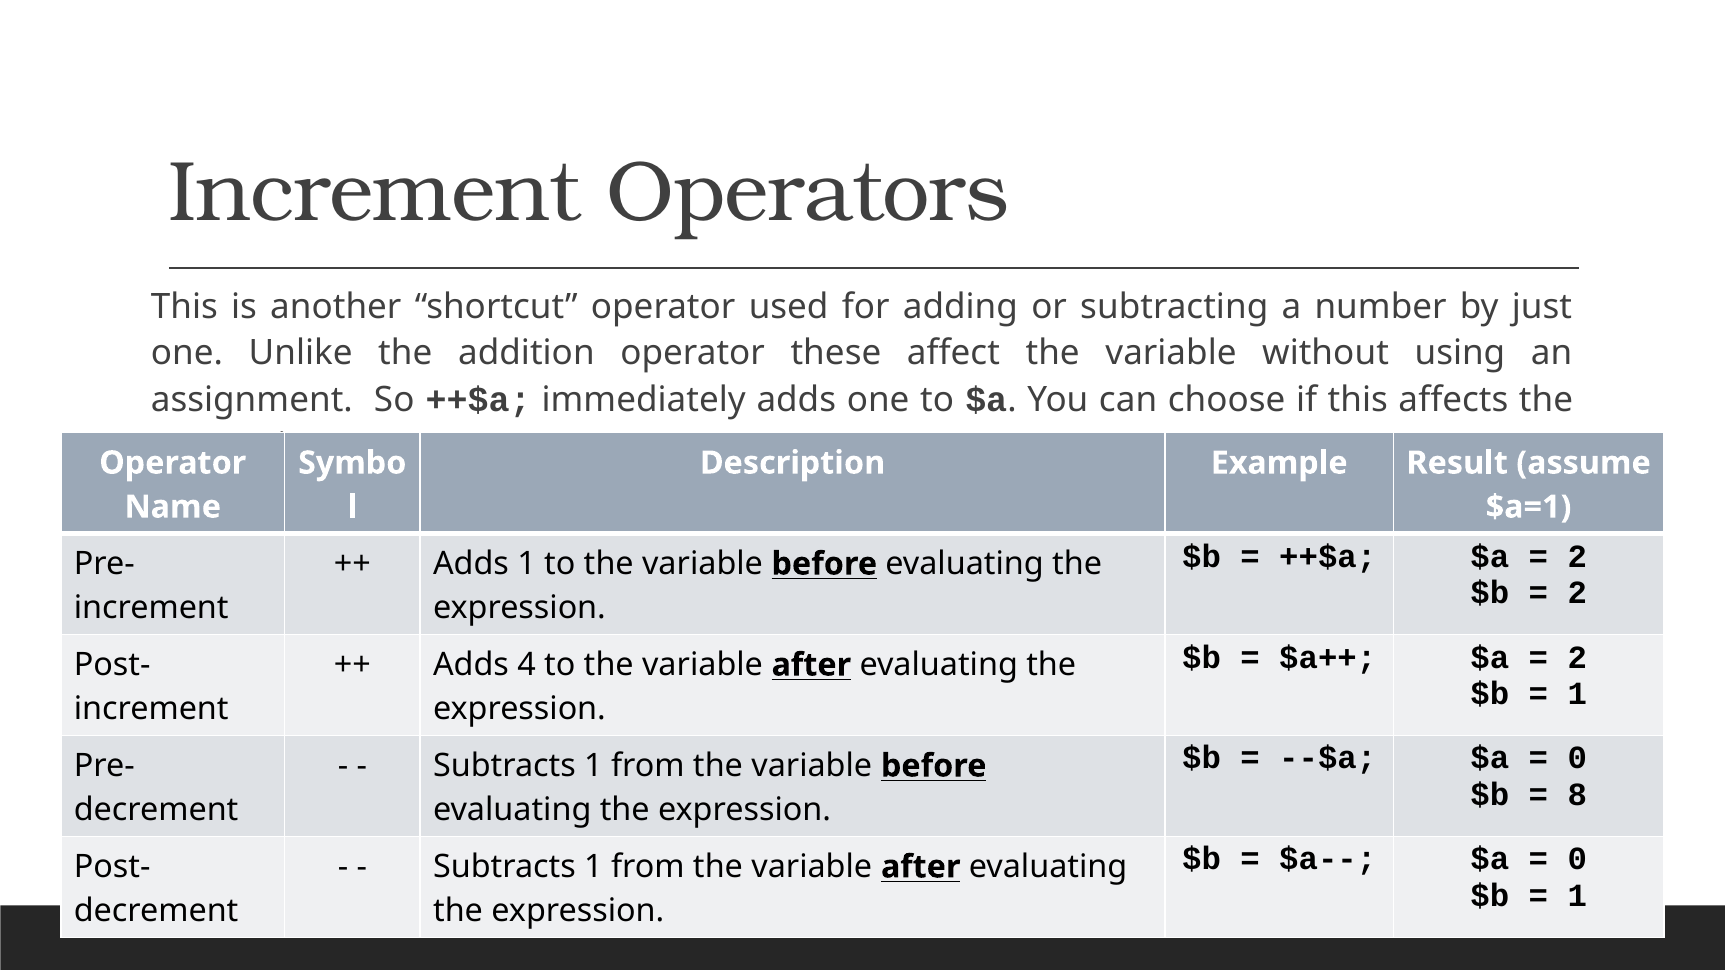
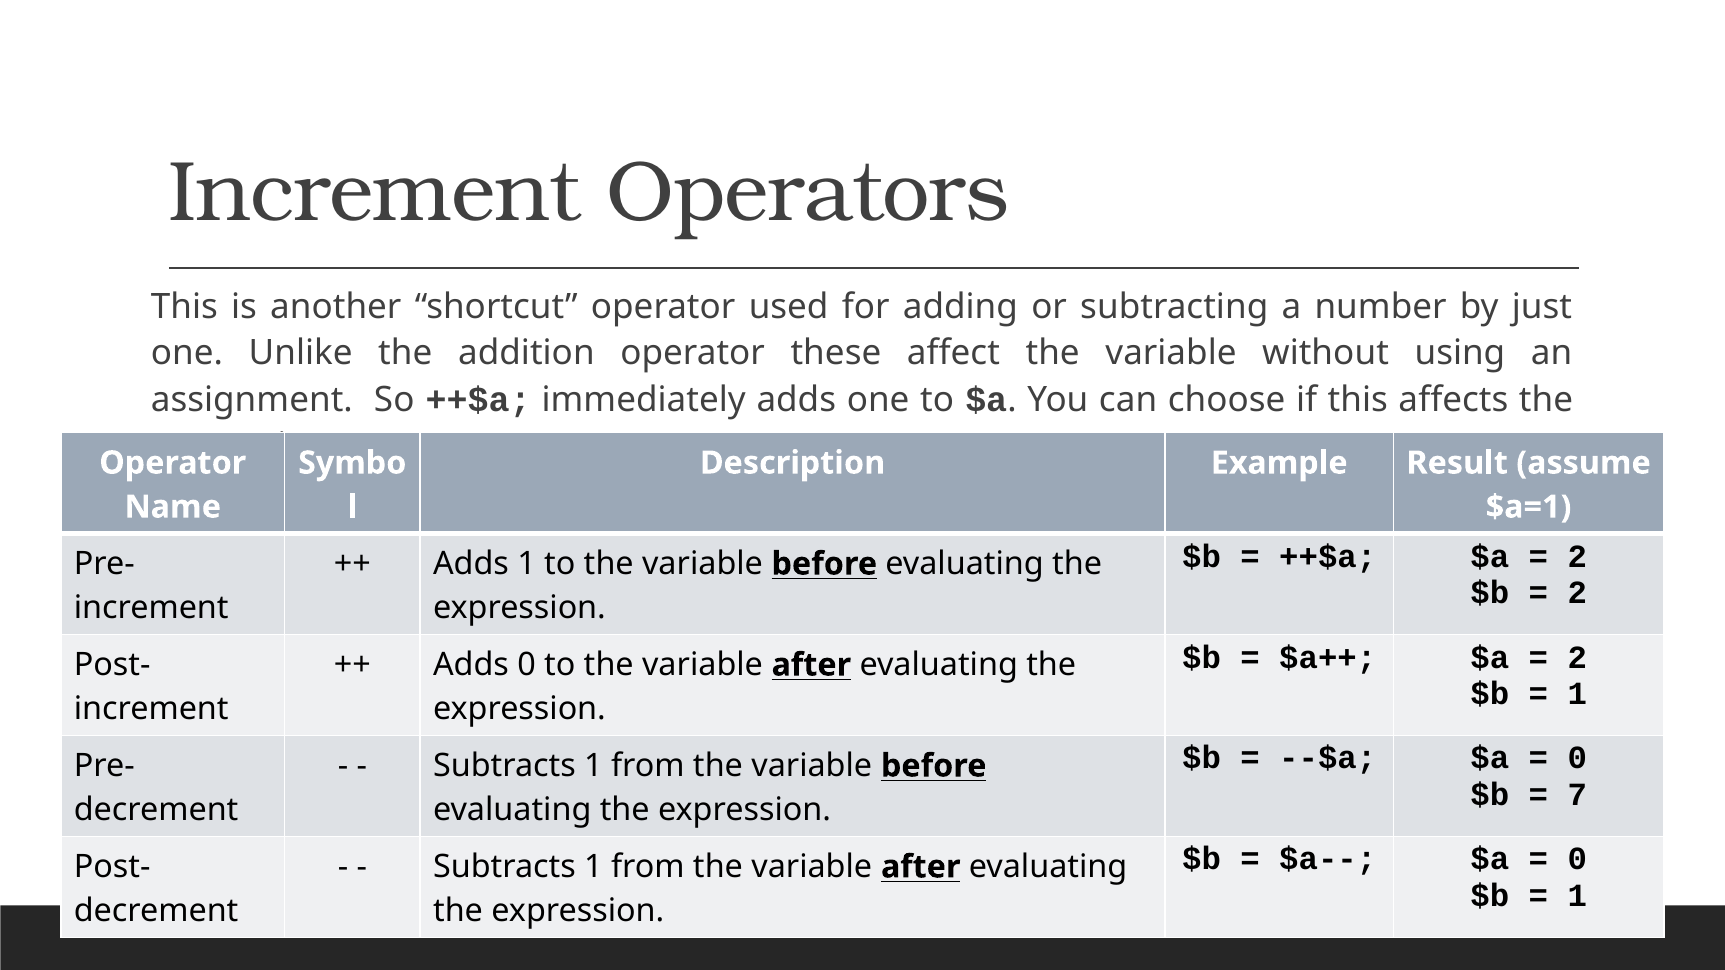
Adds 4: 4 -> 0 (527, 665)
8: 8 -> 7 (1577, 795)
